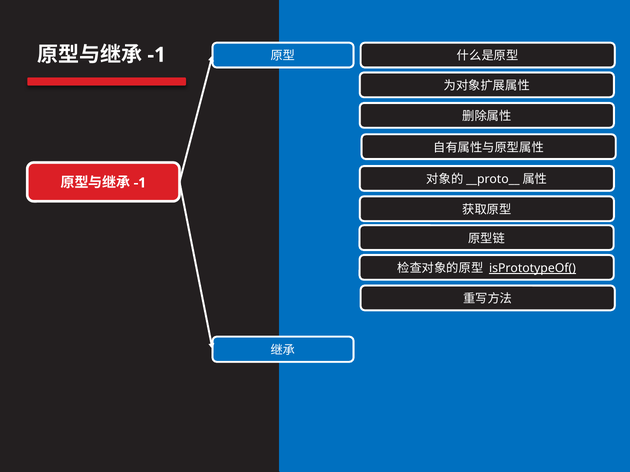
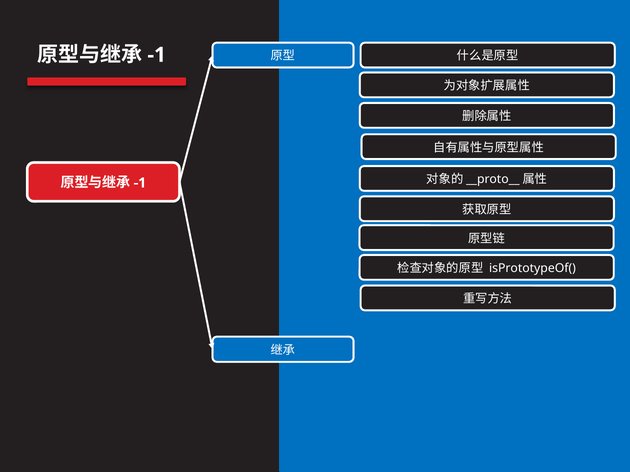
isPrototypeOf( underline: present -> none (532, 268)
